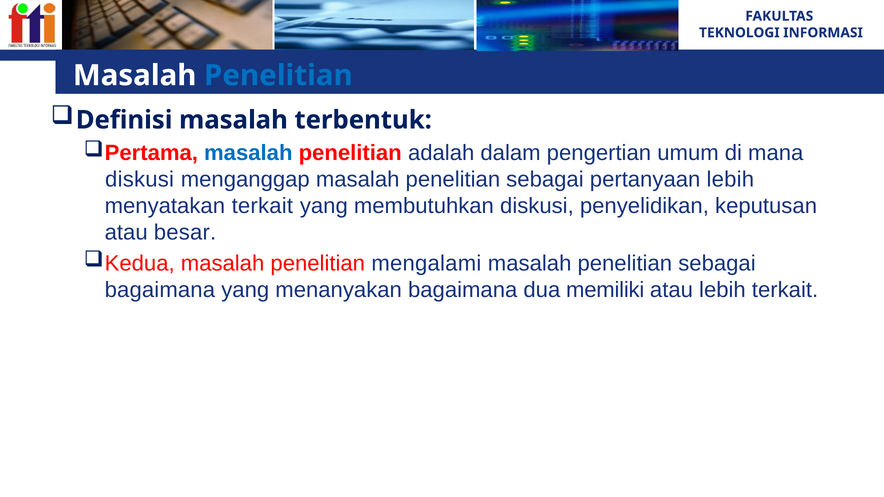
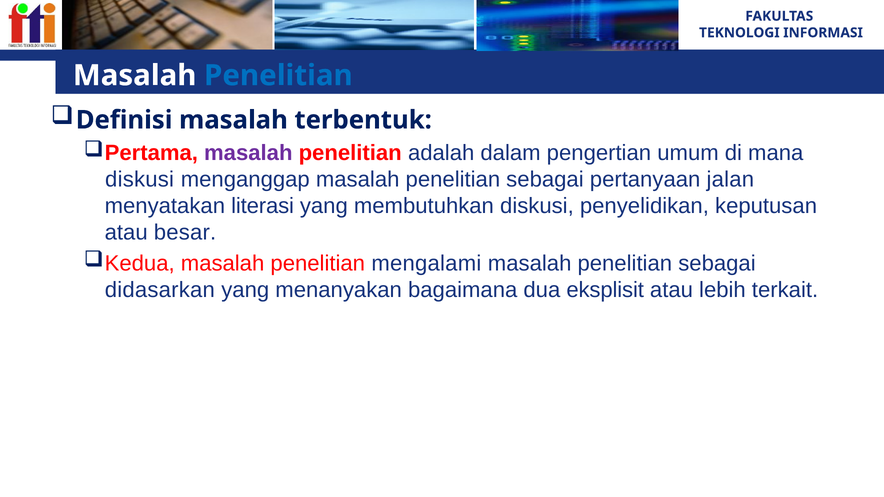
masalah colour: blue -> purple (248, 153)
pertanyaan lebih: lebih -> jalan (730, 179)
menyatakan terkait: terkait -> literasi (263, 206)
bagaimana: bagaimana -> didasarkan (160, 290)
memiliki: memiliki -> eksplisit (605, 290)
